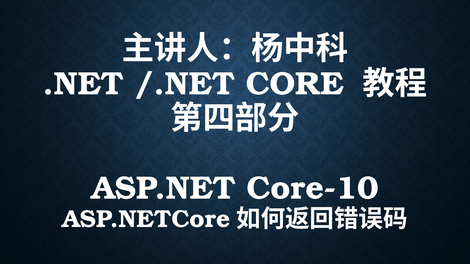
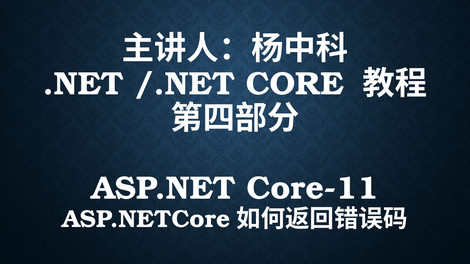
Core-10: Core-10 -> Core-11 (312, 189)
